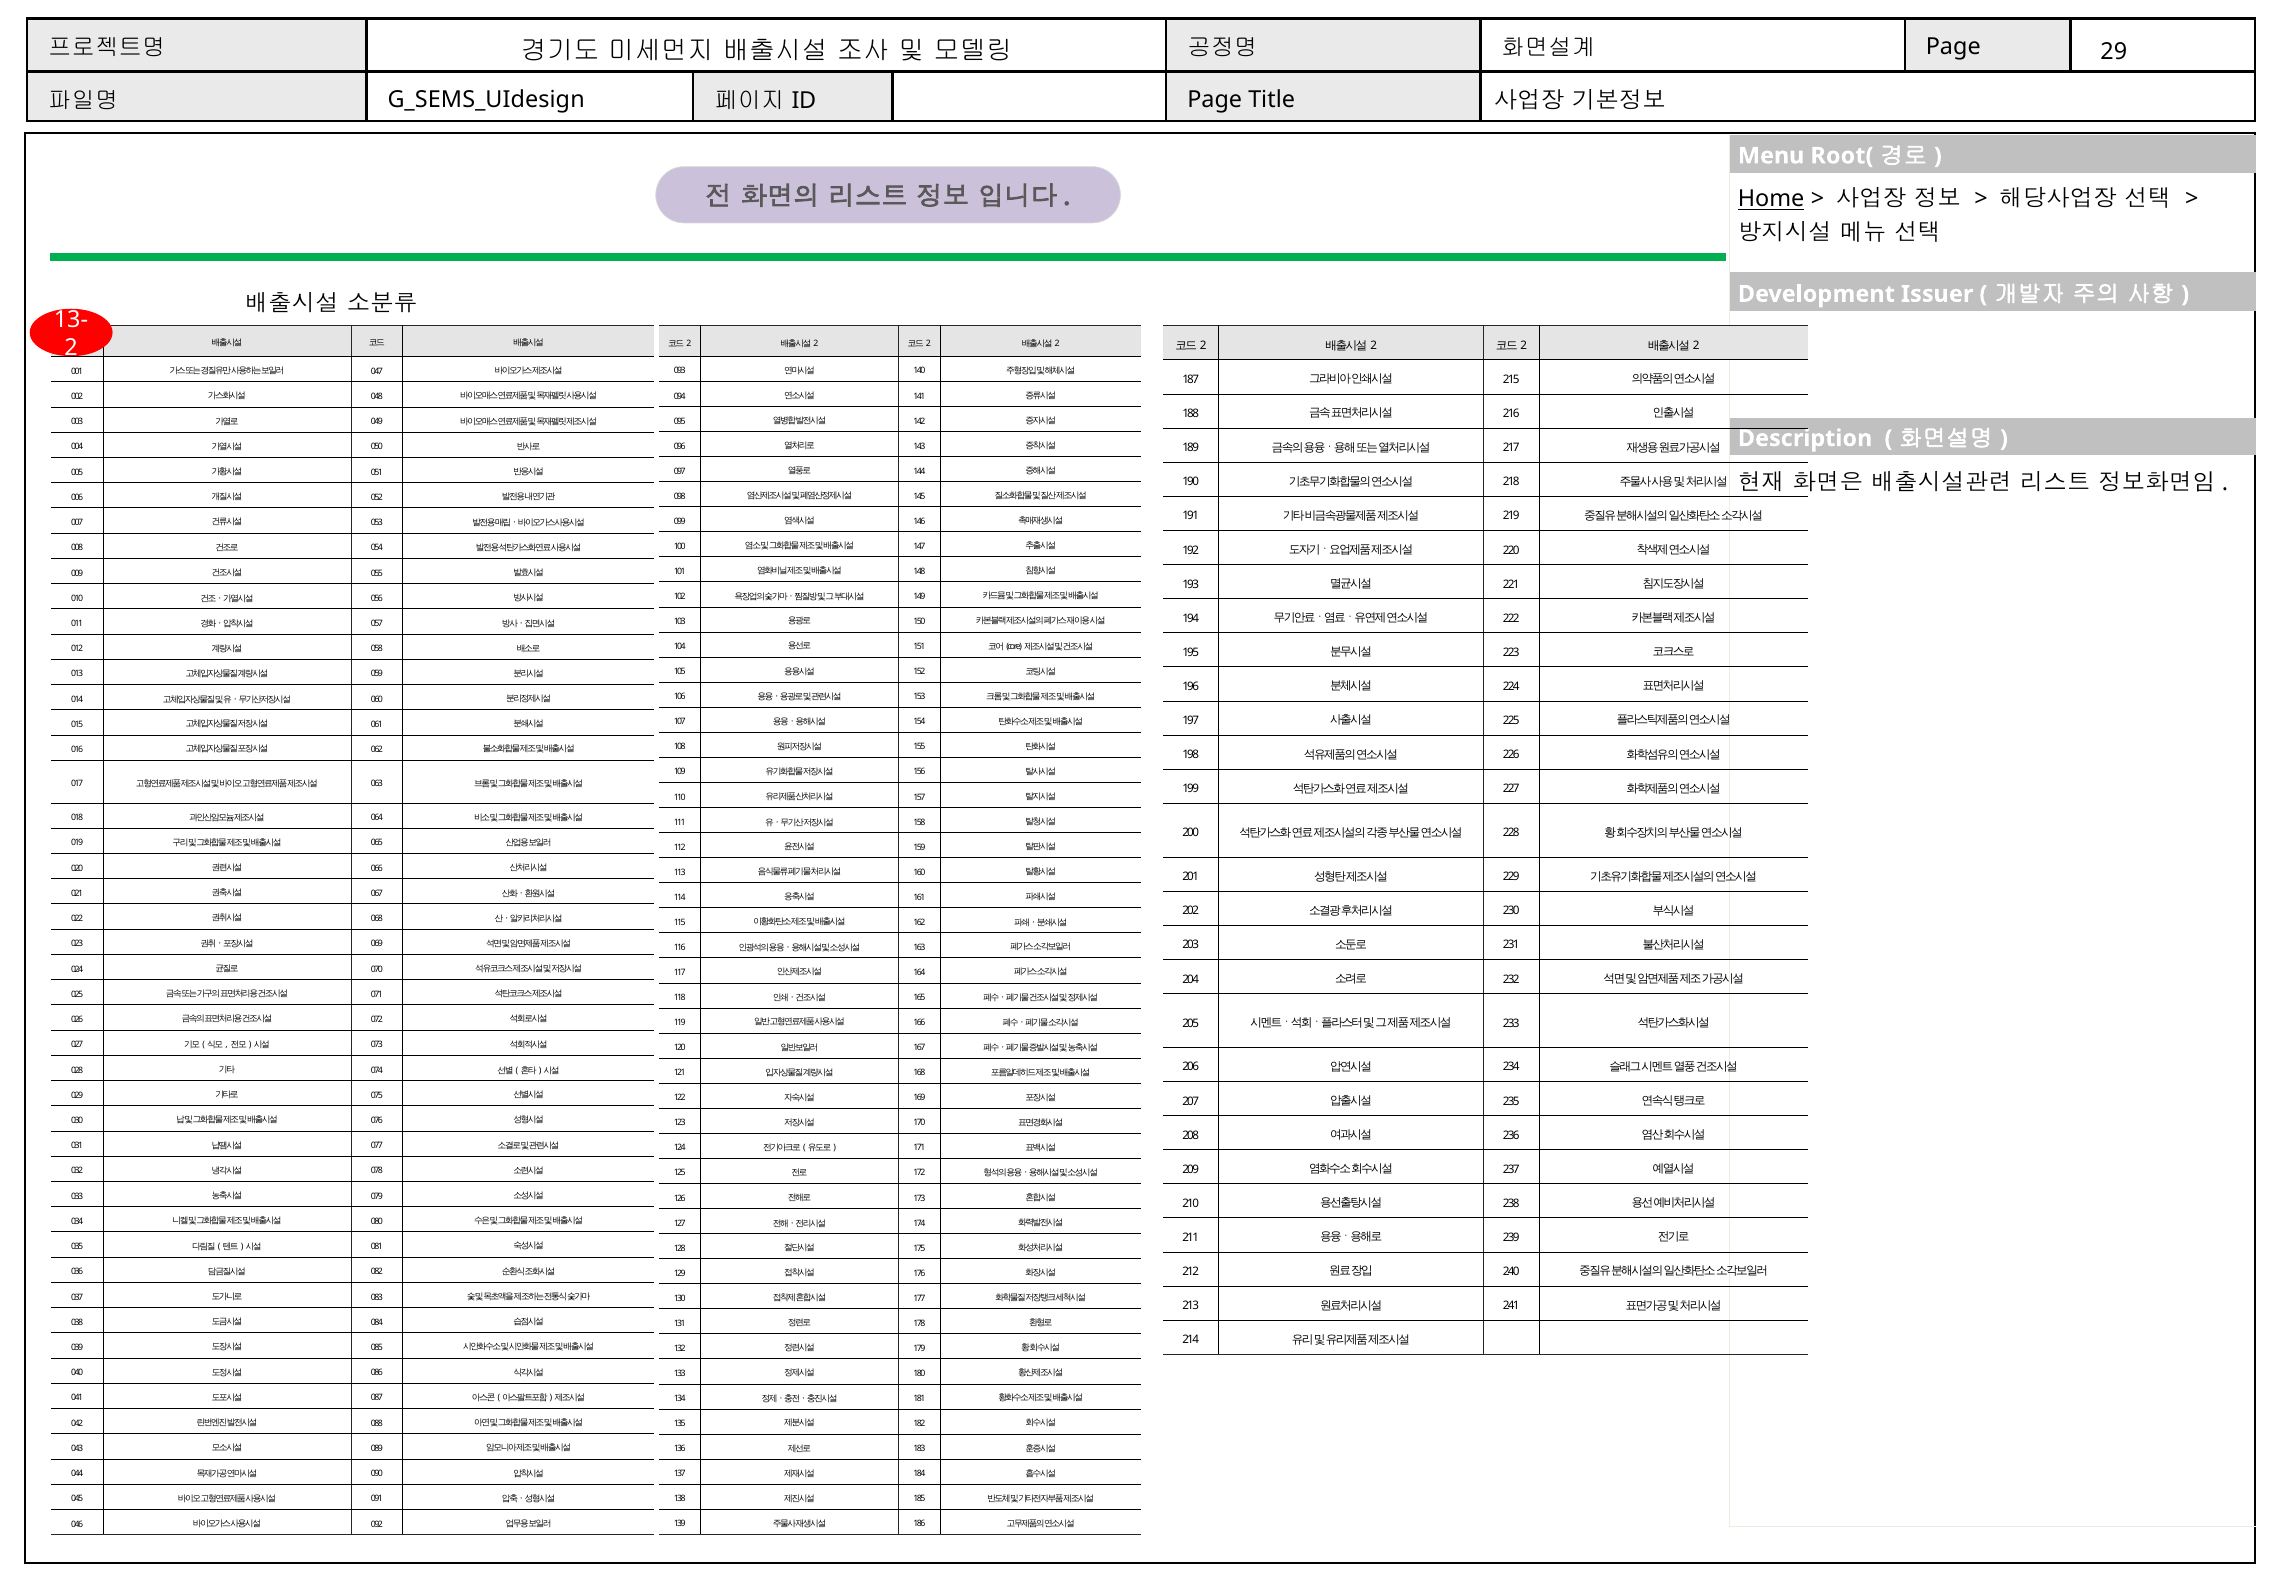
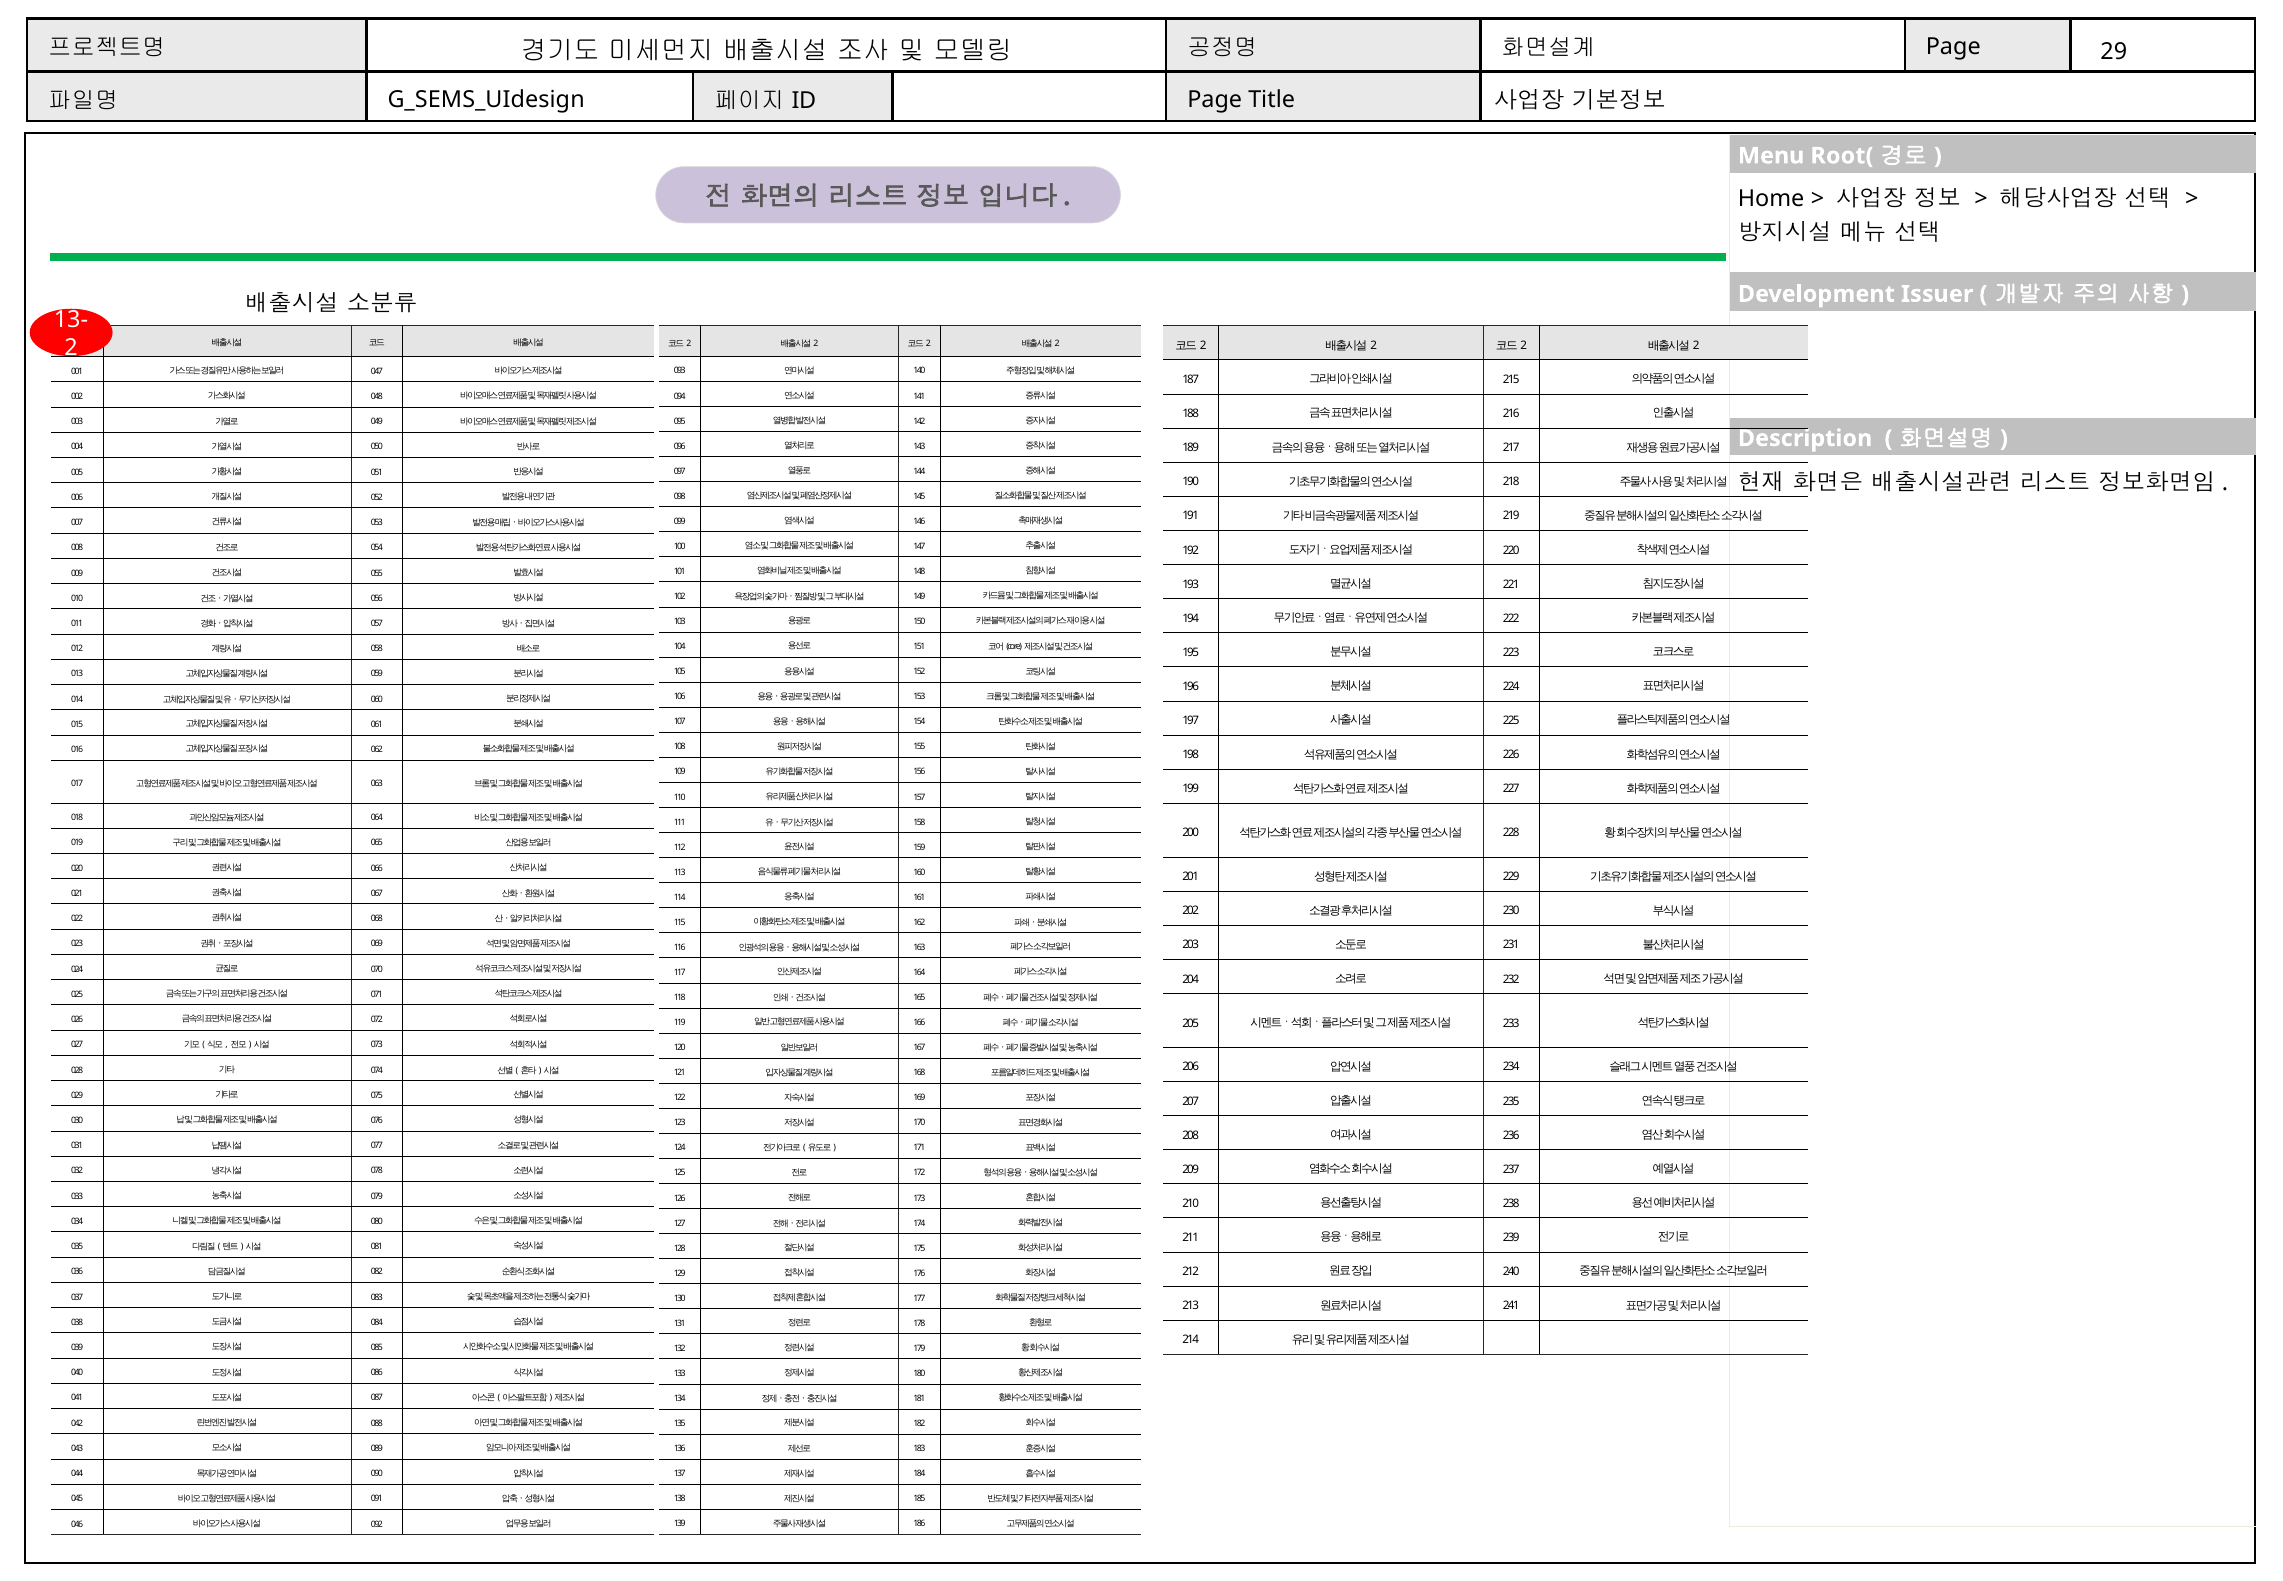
Home underline: present -> none (1771, 199)
